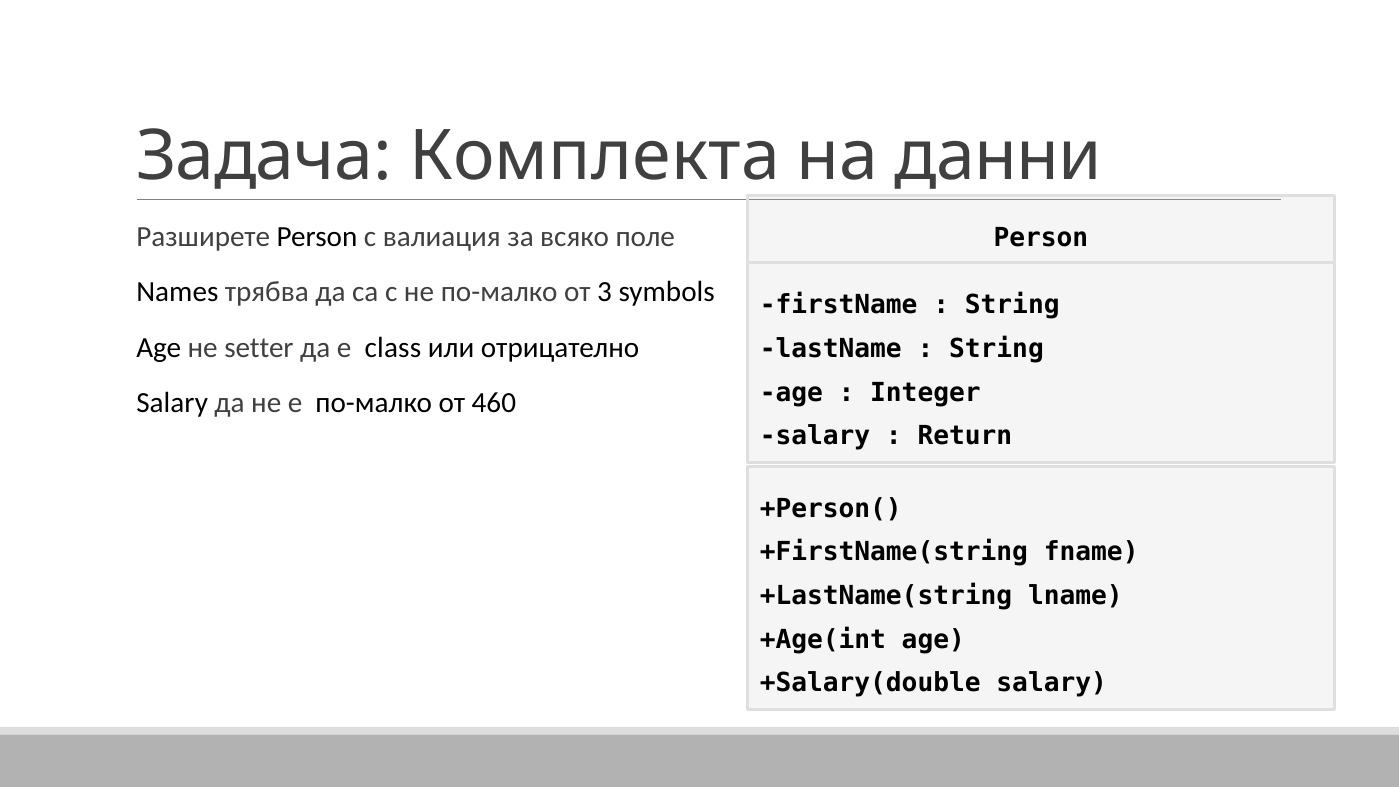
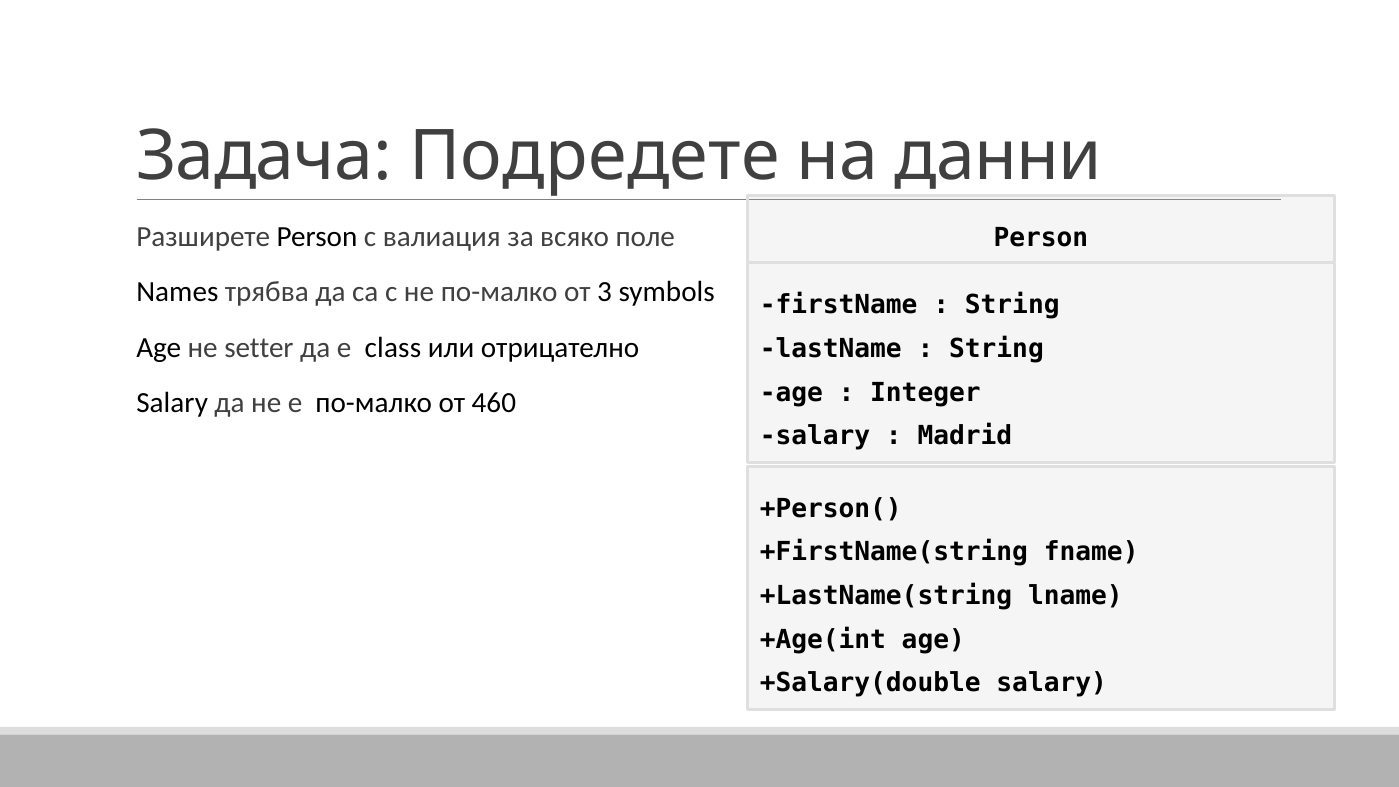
Комплекта: Комплекта -> Подредете (595, 157)
Return: Return -> Madrid (965, 436)
